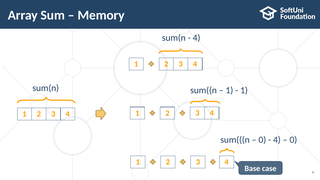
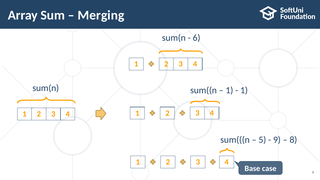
Memory: Memory -> Merging (101, 15)
4: 4 -> 6 (197, 38)
0: 0 -> 5 (262, 140)
4: 4 -> 9 (277, 140)
0: 0 -> 8 (293, 140)
